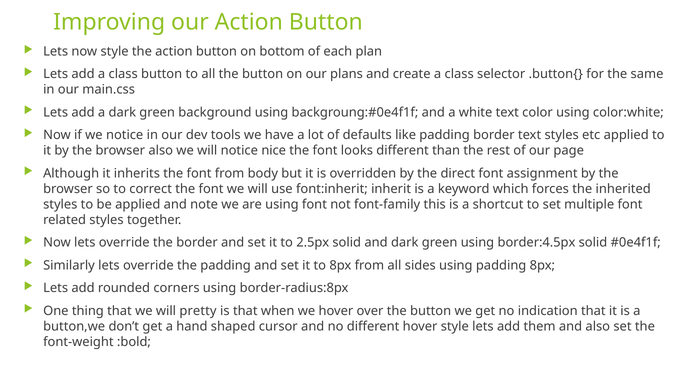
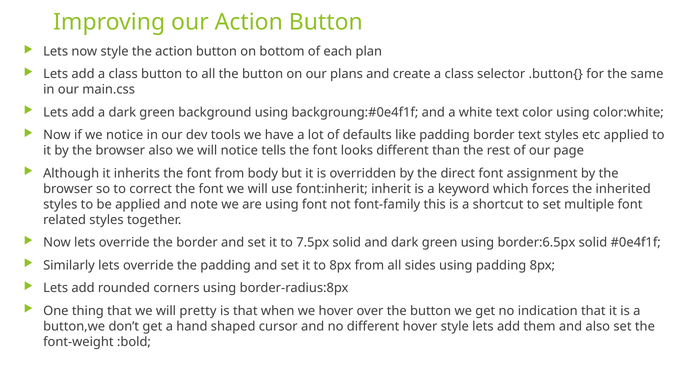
nice: nice -> tells (274, 151)
2.5px: 2.5px -> 7.5px (313, 243)
border:4.5px: border:4.5px -> border:6.5px (536, 243)
